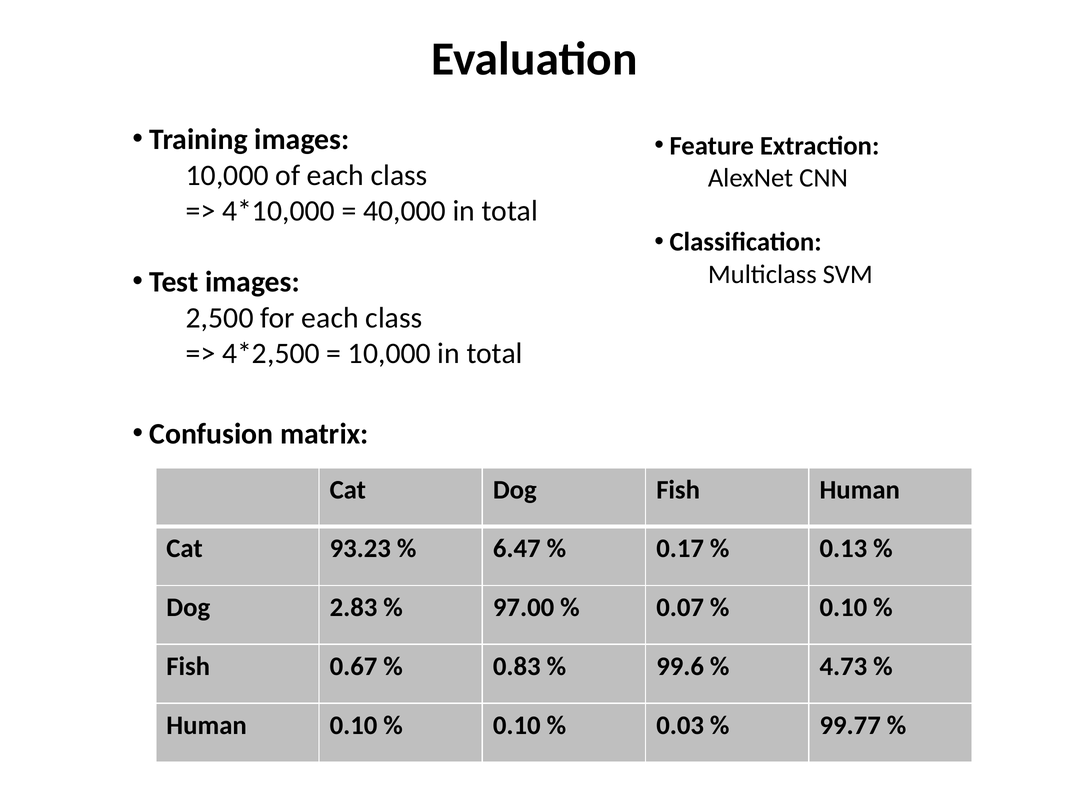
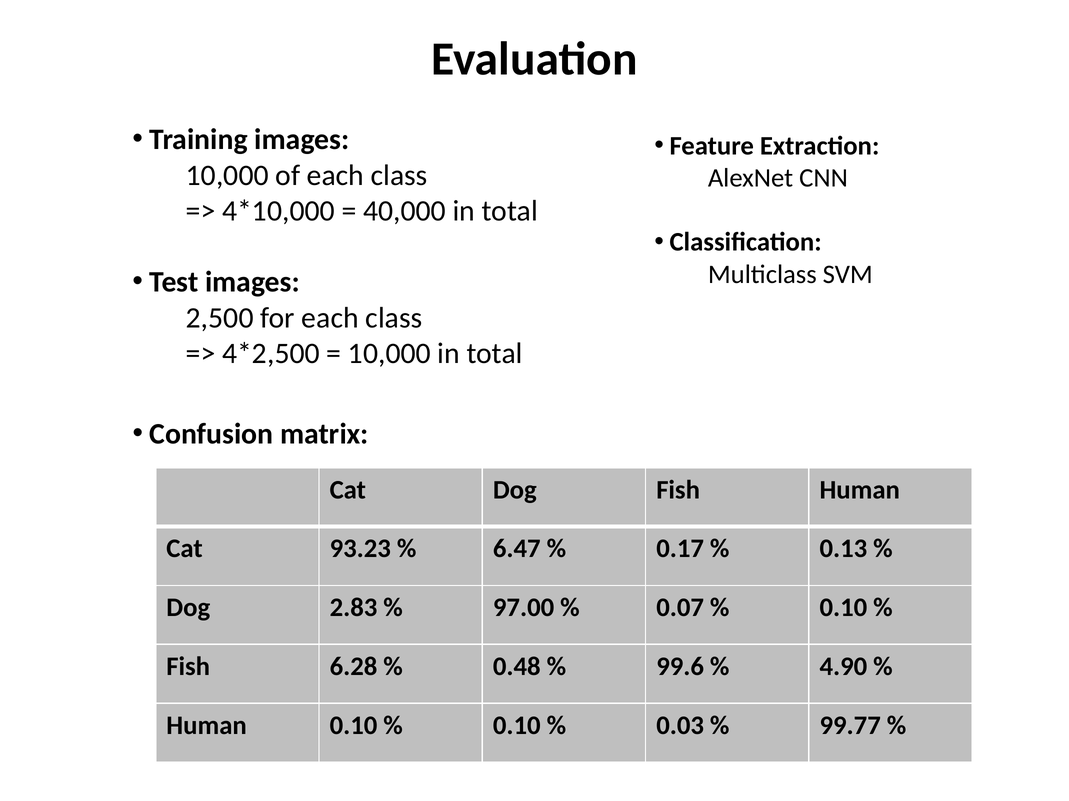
0.67: 0.67 -> 6.28 (354, 667)
0.83: 0.83 -> 0.48 (517, 667)
4.73: 4.73 -> 4.90 (843, 667)
